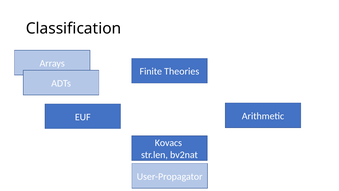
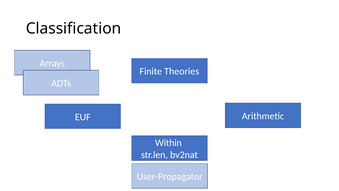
Kovacs: Kovacs -> Within (168, 143)
